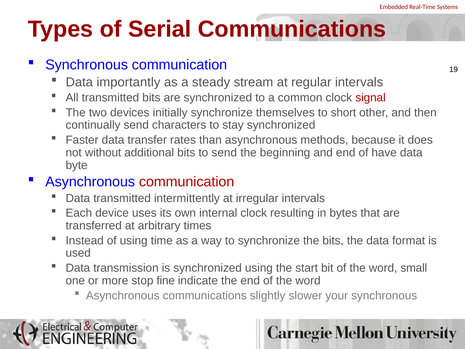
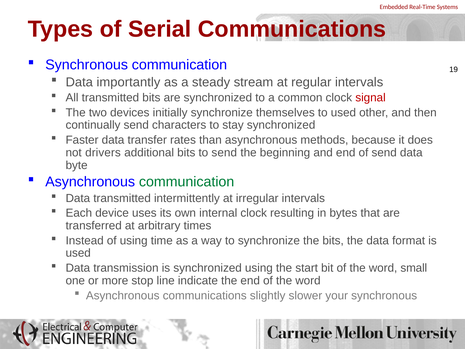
to short: short -> used (343, 112)
without: without -> drivers (103, 152)
of have: have -> send (384, 152)
communication colour: red -> green (187, 182)
fine: fine -> line (166, 280)
